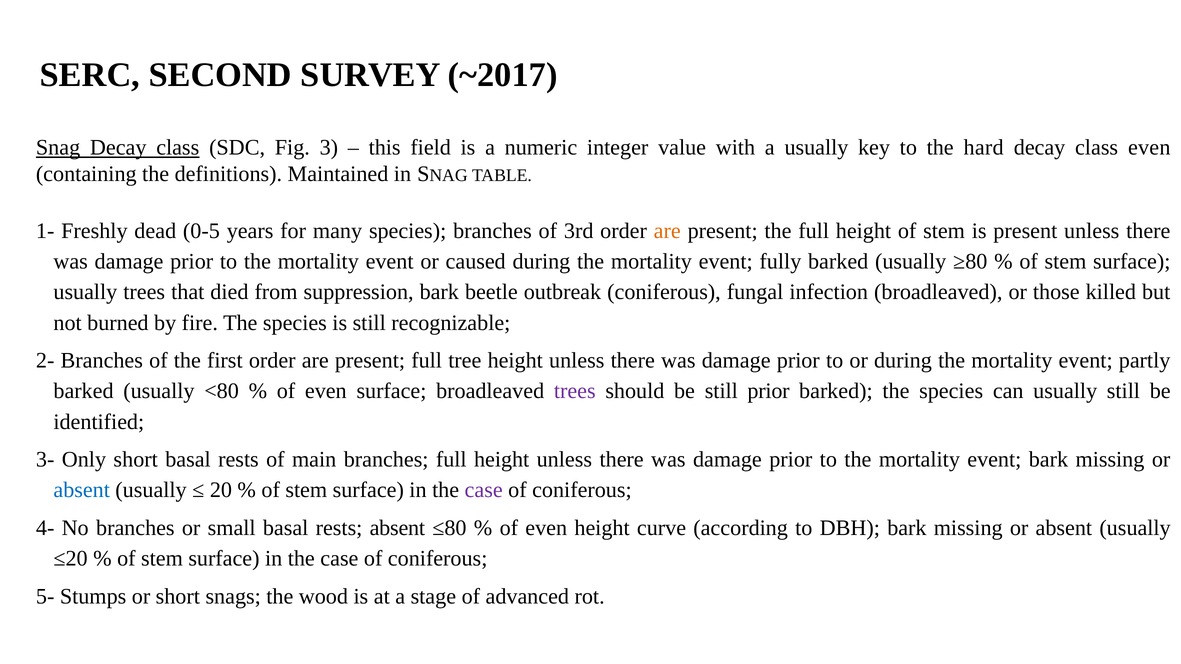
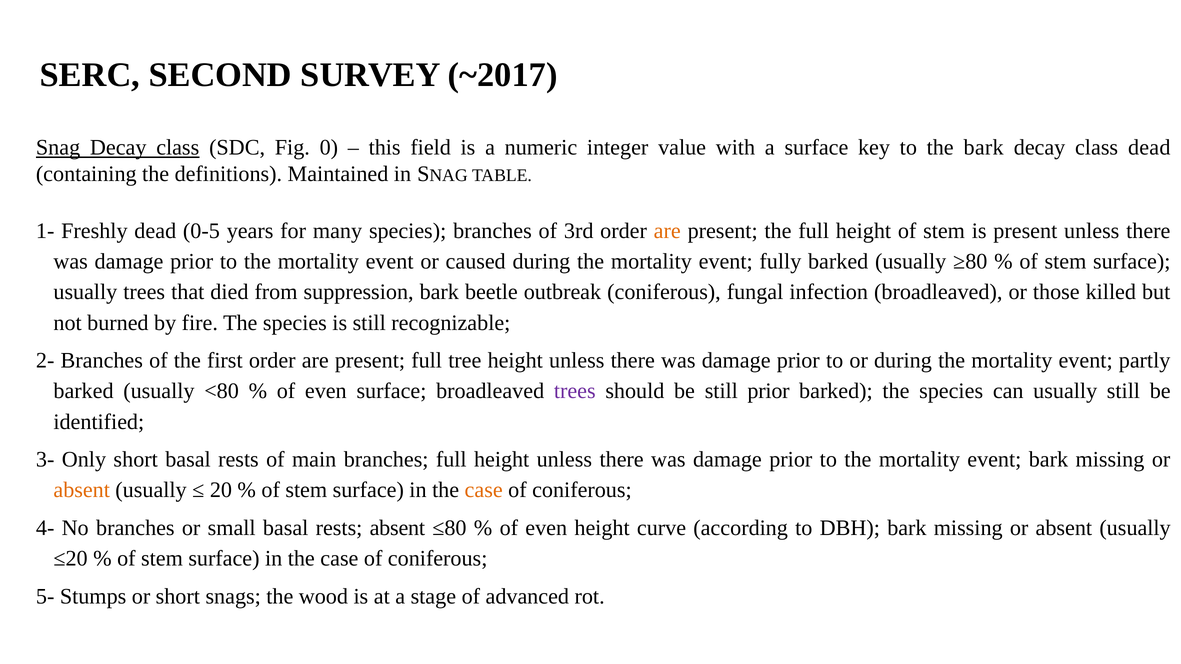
3: 3 -> 0 (329, 148)
a usually: usually -> surface (816, 148)
the hard: hard -> bark (984, 148)
class even: even -> dead (1149, 148)
absent colour: blue -> orange (82, 490)
case colour: purple -> orange (484, 490)
